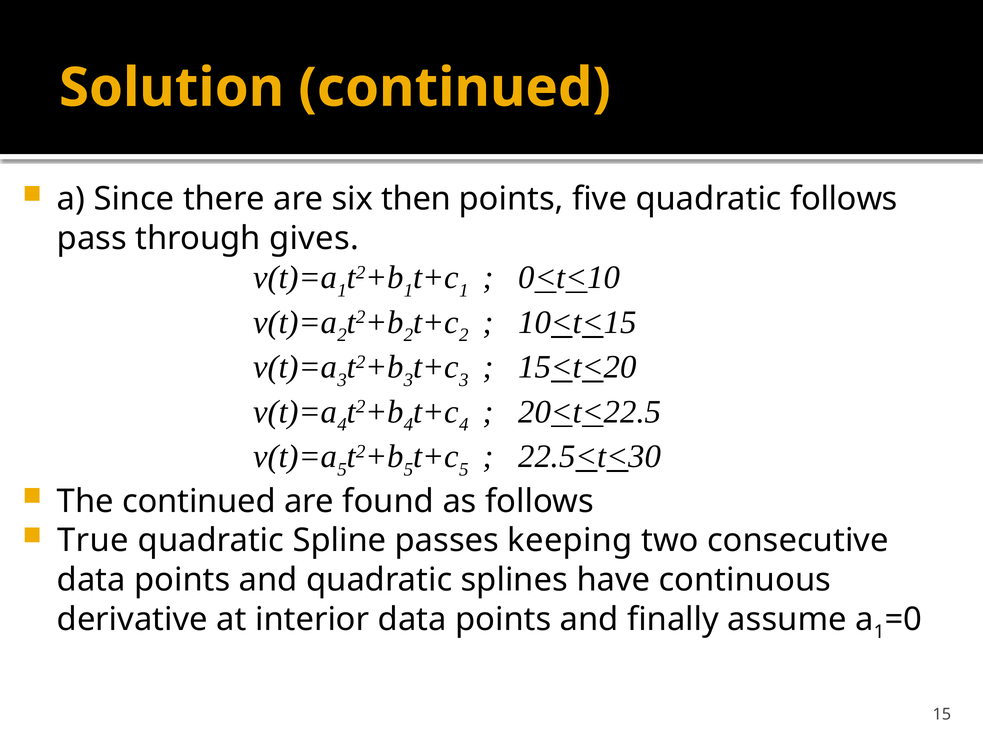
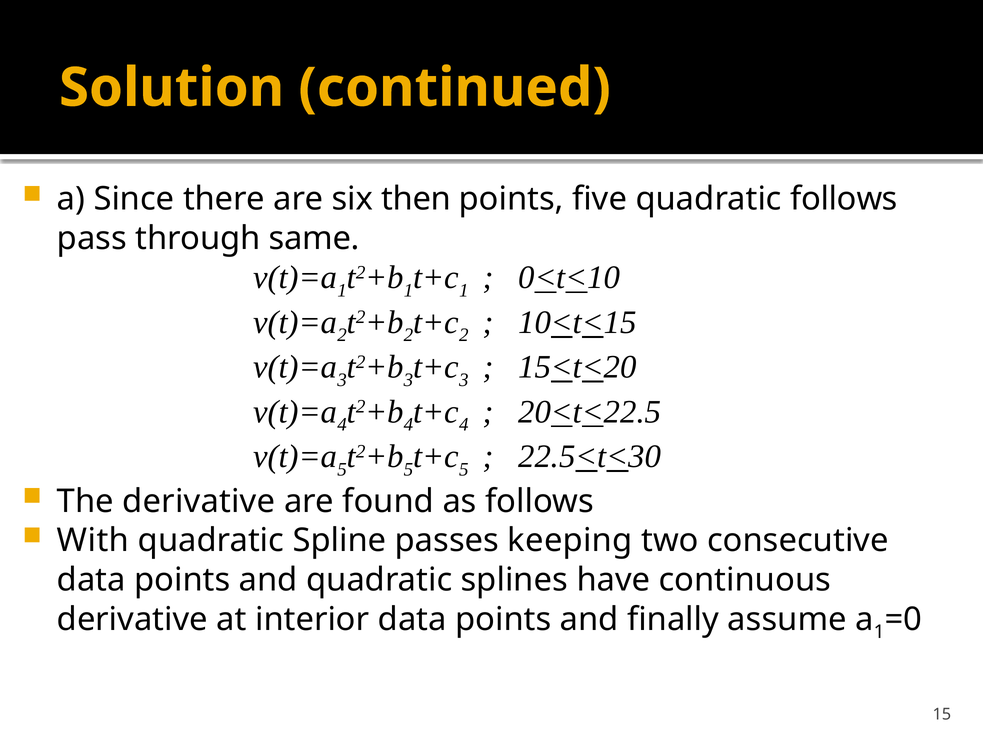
gives: gives -> same (314, 238)
The continued: continued -> derivative (199, 501)
True: True -> With (93, 541)
